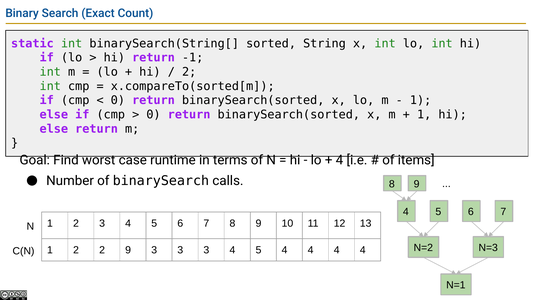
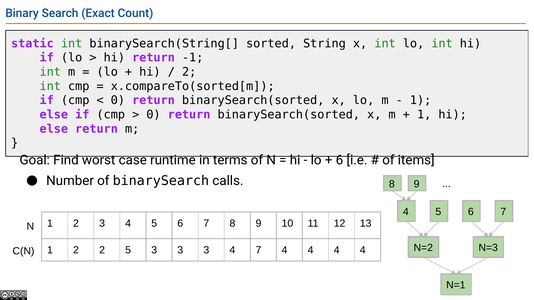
4: 4 -> 6 (339, 160)
2 9: 9 -> 5 (128, 250)
3 3 4 5: 5 -> 7 (258, 250)
